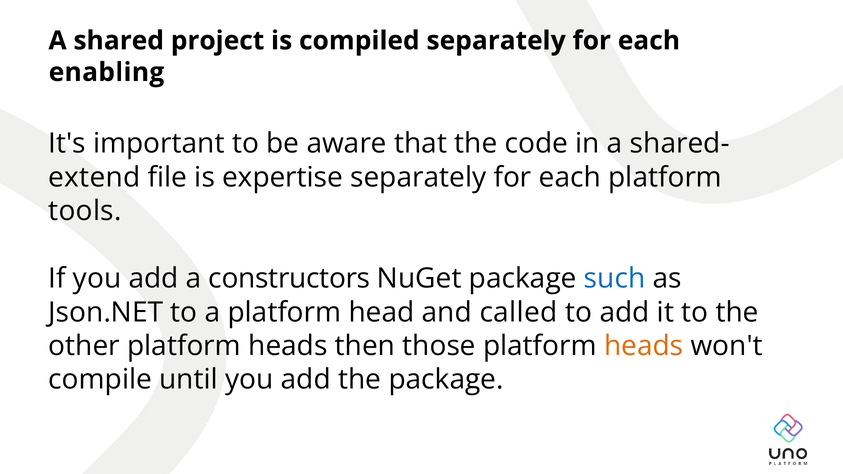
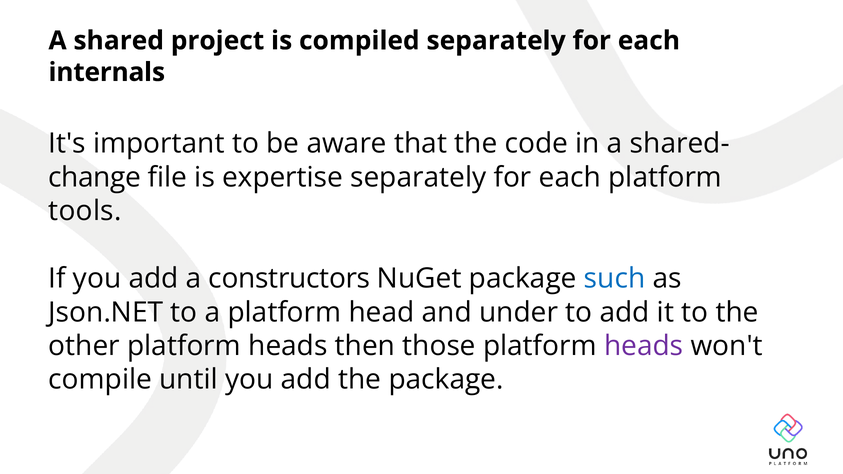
enabling: enabling -> internals (107, 72)
extend: extend -> change (95, 177)
called: called -> under (519, 312)
heads colour: orange -> purple (644, 346)
